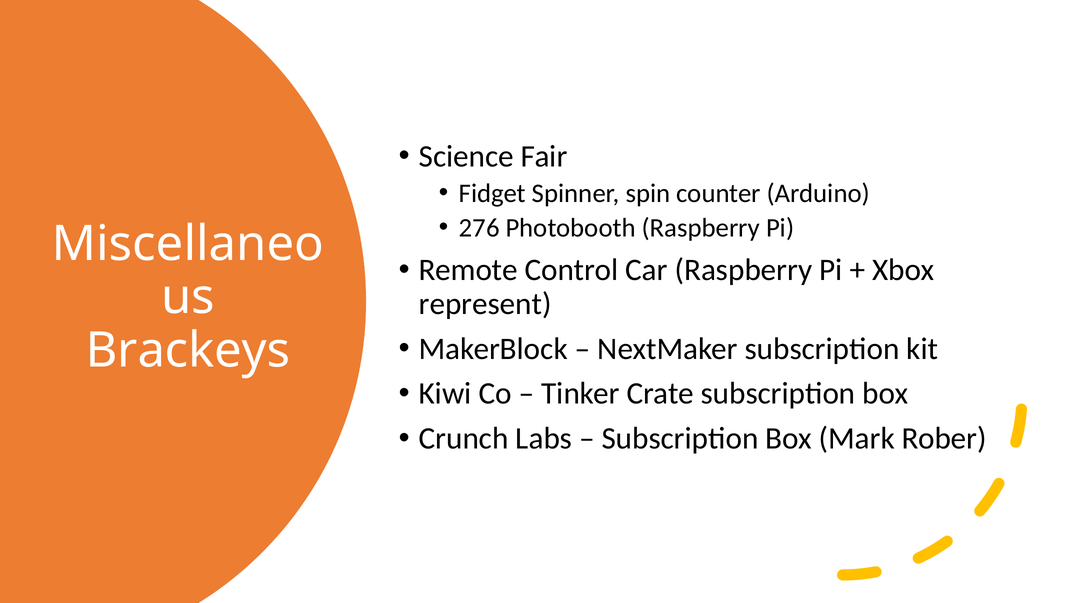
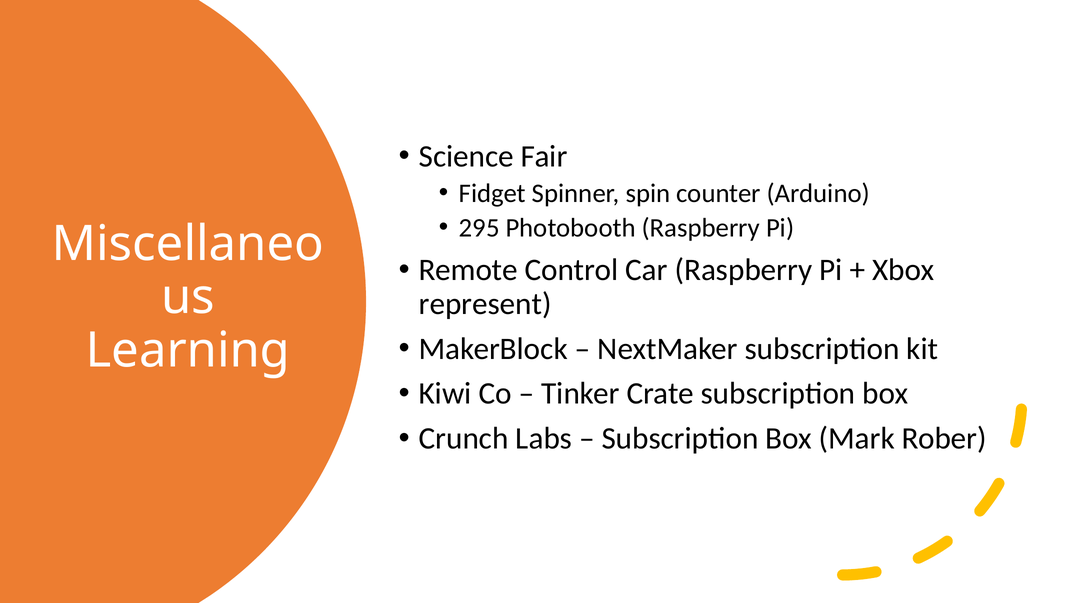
276: 276 -> 295 (479, 227)
Brackeys: Brackeys -> Learning (188, 350)
